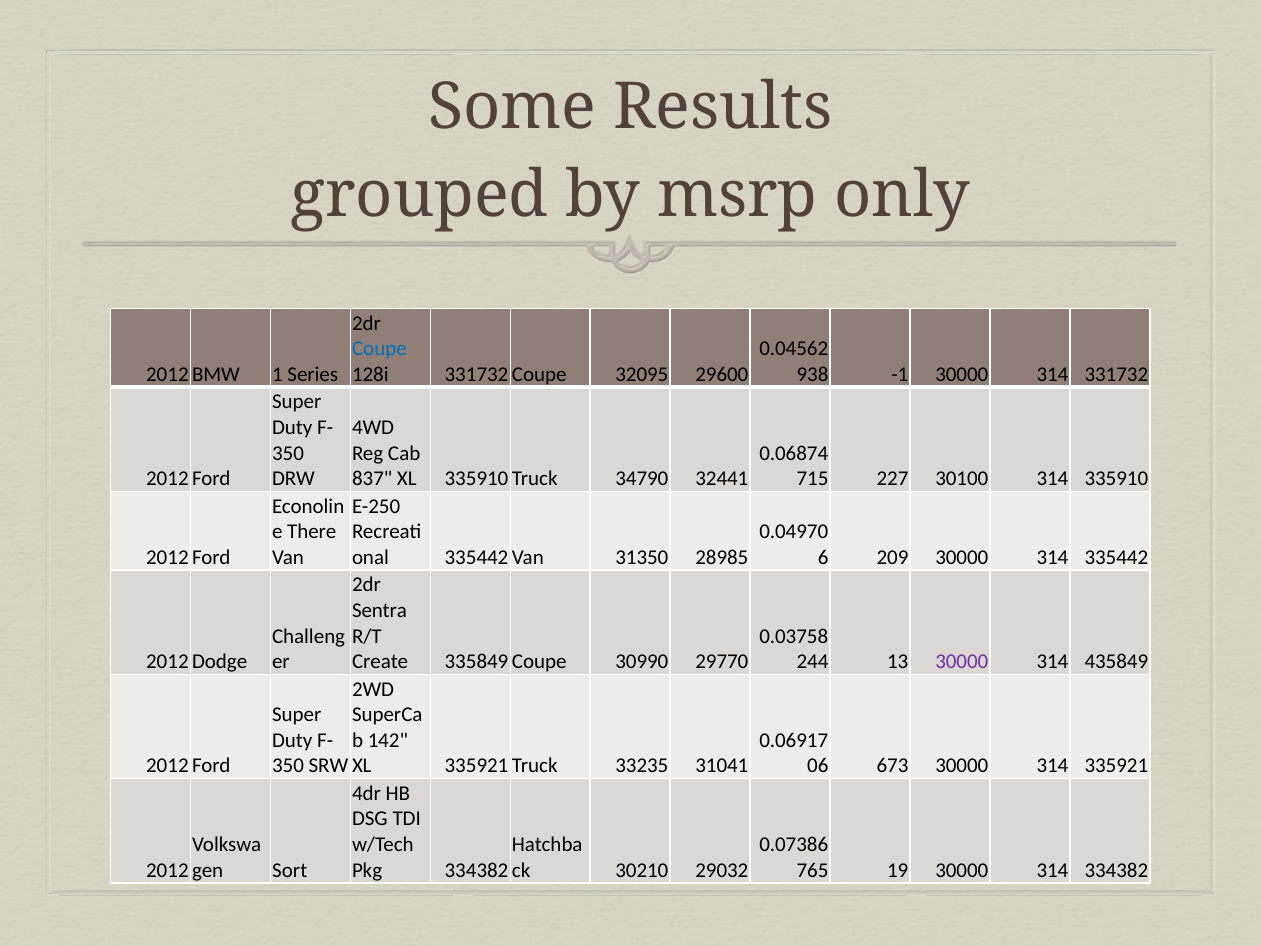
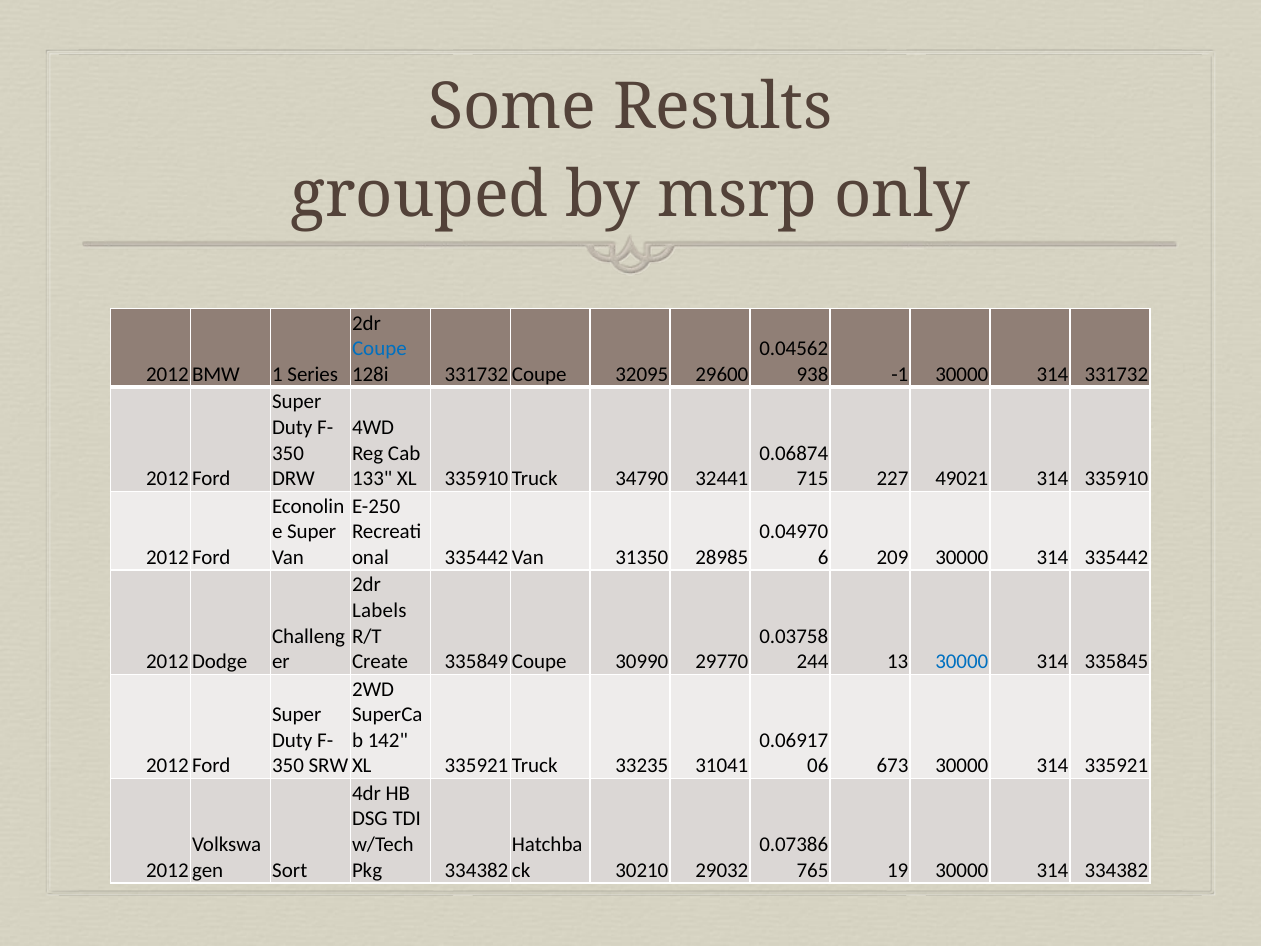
837: 837 -> 133 (372, 479)
30100: 30100 -> 49021 (962, 479)
There: There -> Super (312, 532)
Sentra: Sentra -> Labels (379, 610)
30000 colour: purple -> blue (962, 662)
435849: 435849 -> 335845 (1116, 662)
